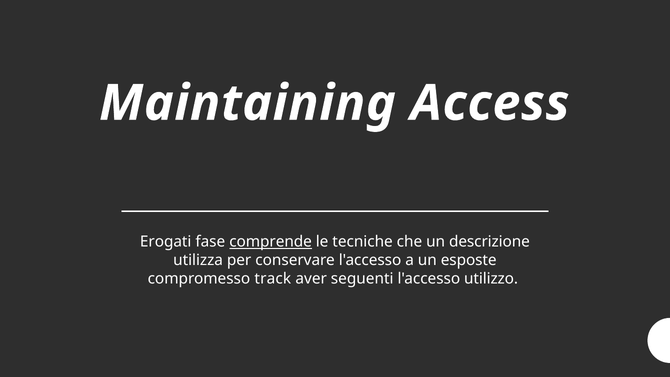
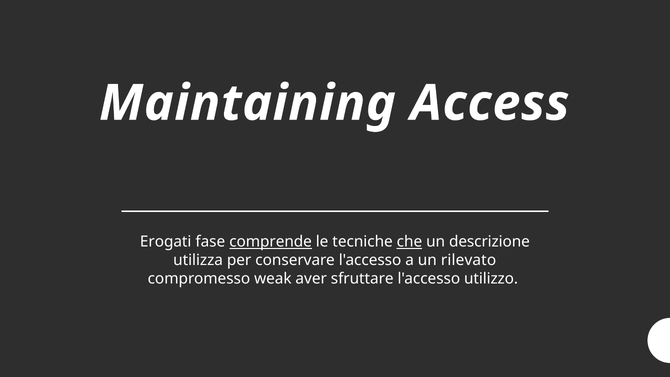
che underline: none -> present (409, 242)
esposte: esposte -> rilevato (469, 260)
track: track -> weak (273, 278)
seguenti: seguenti -> sfruttare (362, 278)
